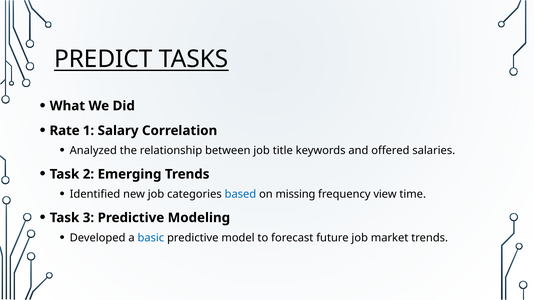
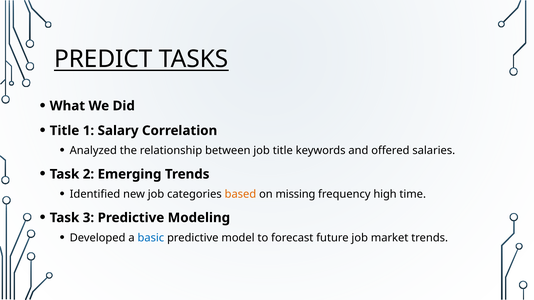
Rate: Rate -> Title (64, 131)
based colour: blue -> orange (240, 194)
view: view -> high (385, 194)
